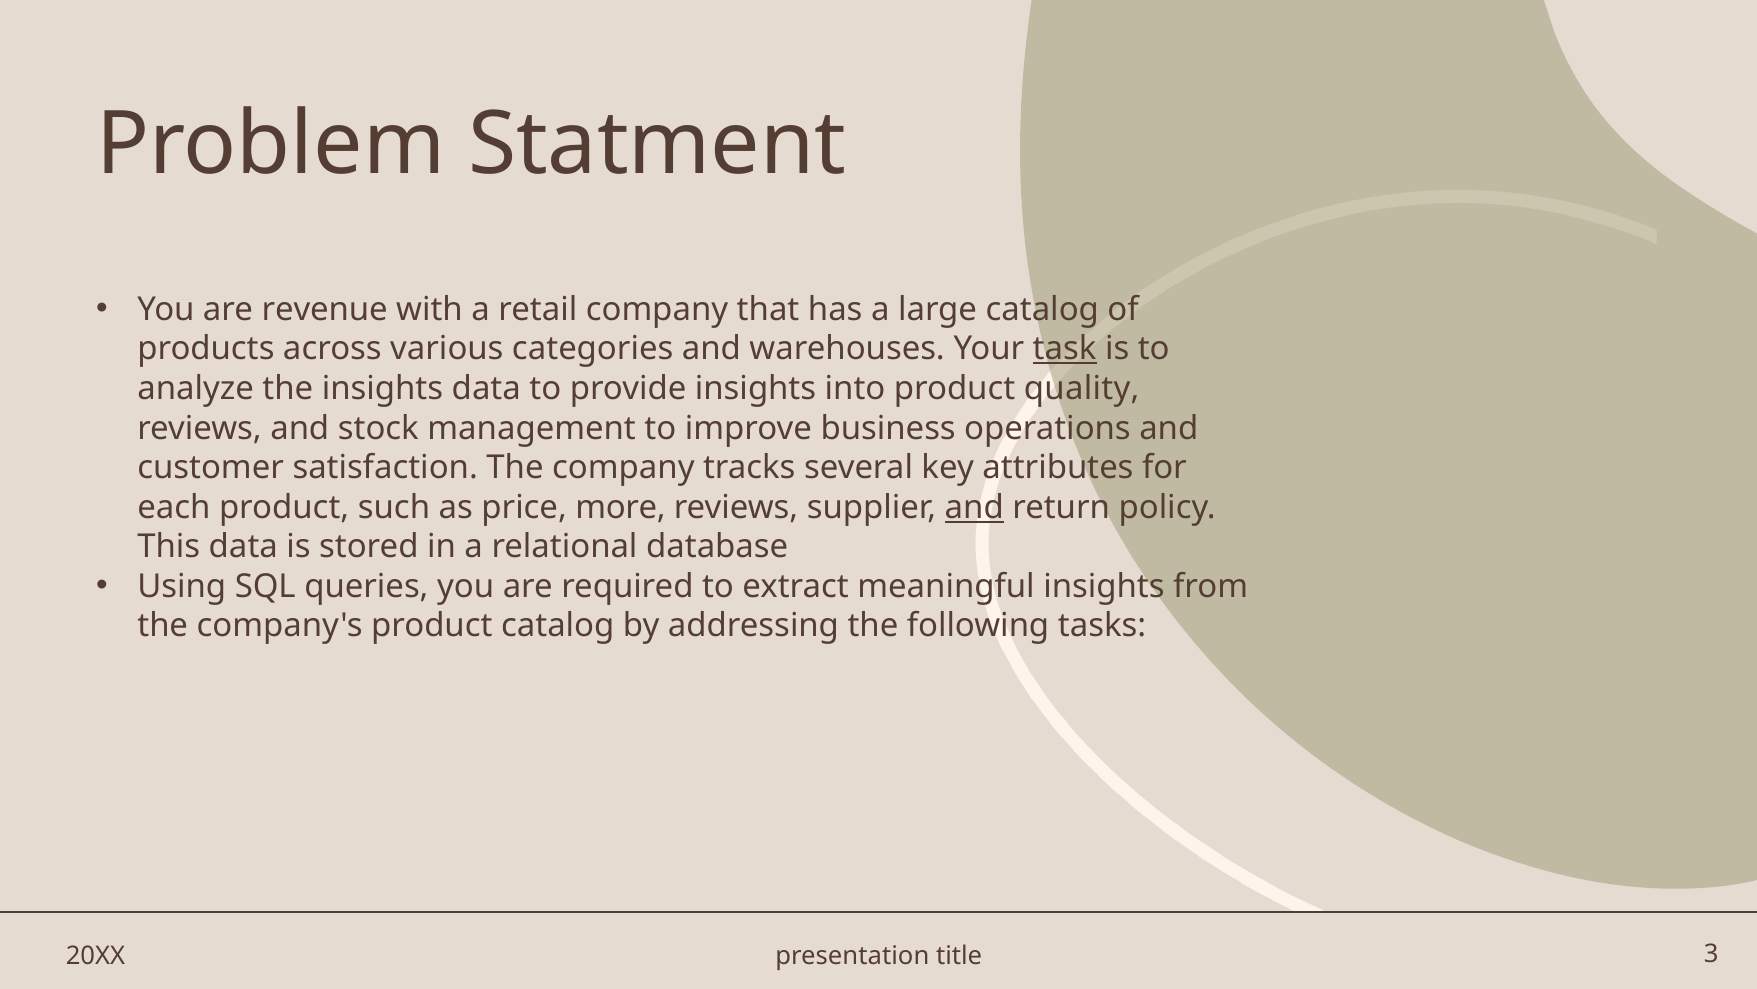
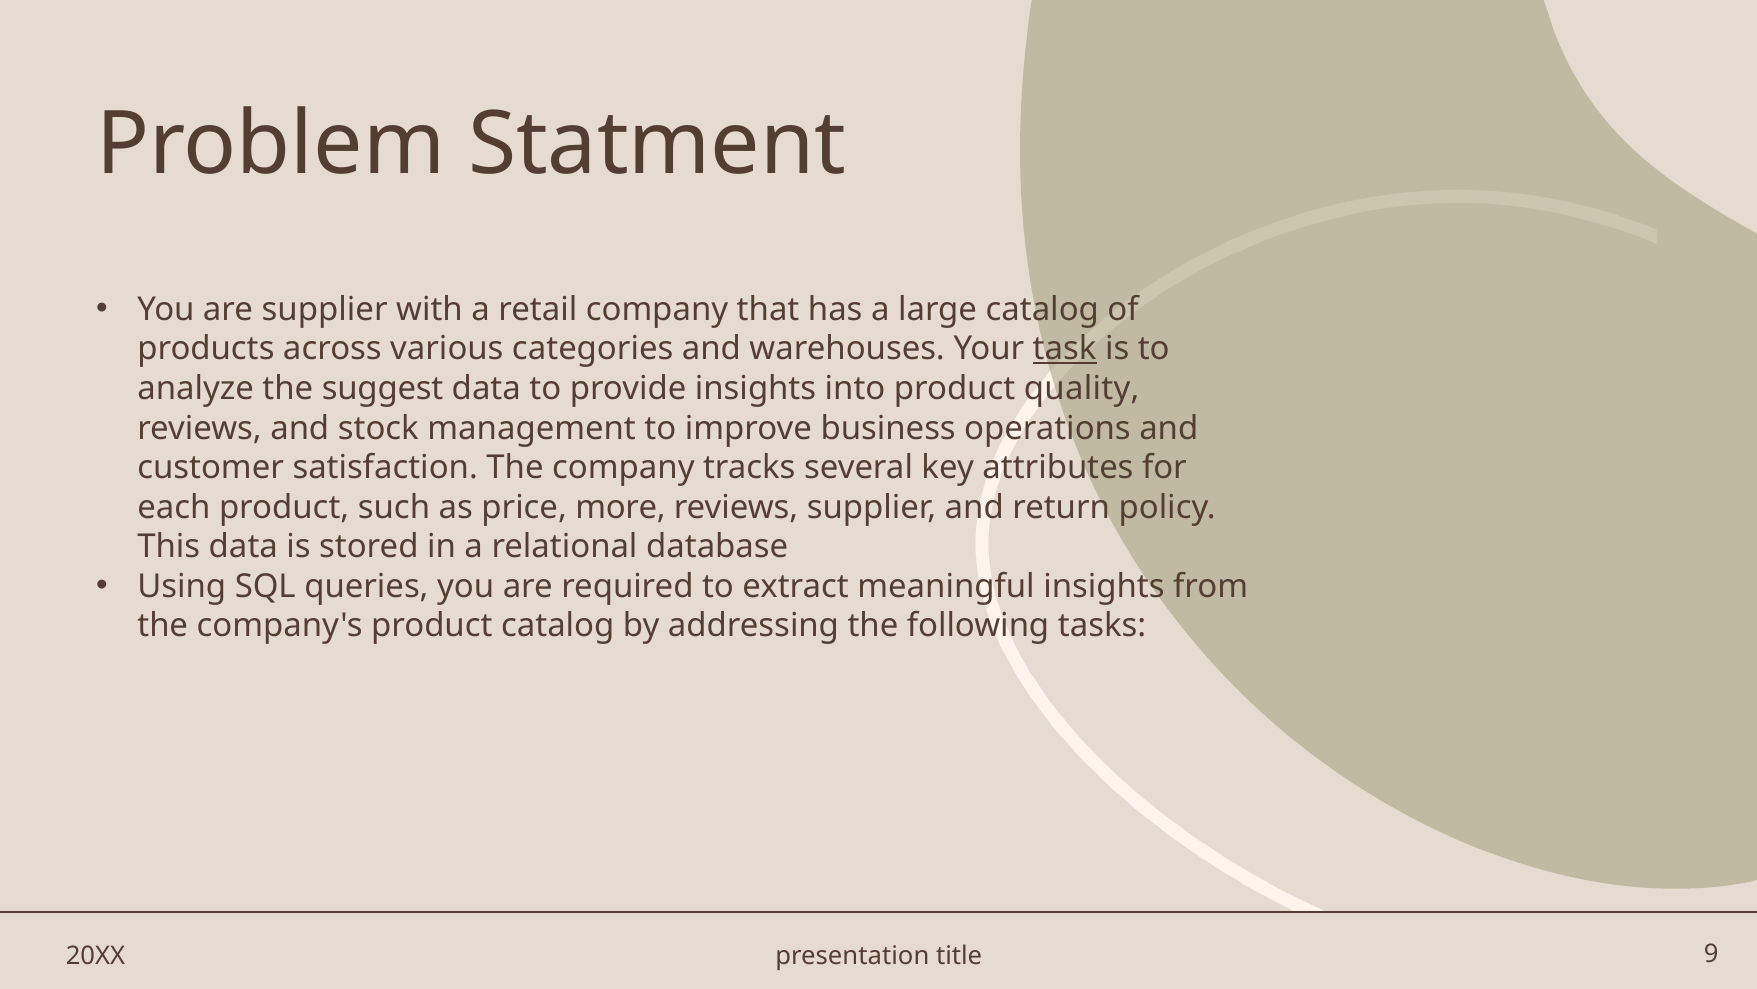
are revenue: revenue -> supplier (325, 309)
the insights: insights -> suggest (383, 388)
and underline: present -> none (974, 507)
3: 3 -> 9 (1711, 954)
